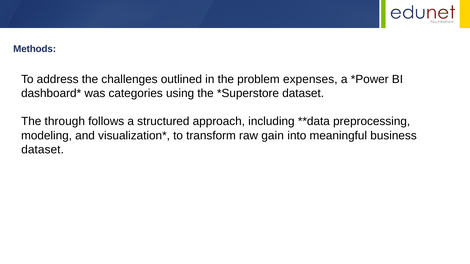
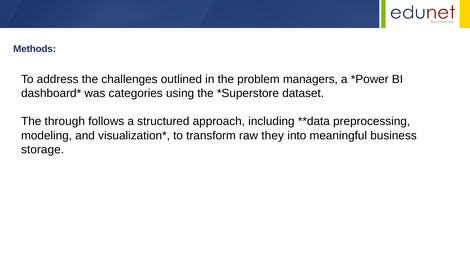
expenses: expenses -> managers (310, 79)
gain: gain -> they (273, 136)
dataset: dataset -> storage (43, 150)
